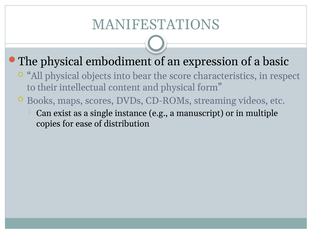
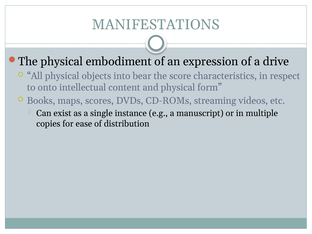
basic: basic -> drive (276, 61)
their: their -> onto (47, 87)
